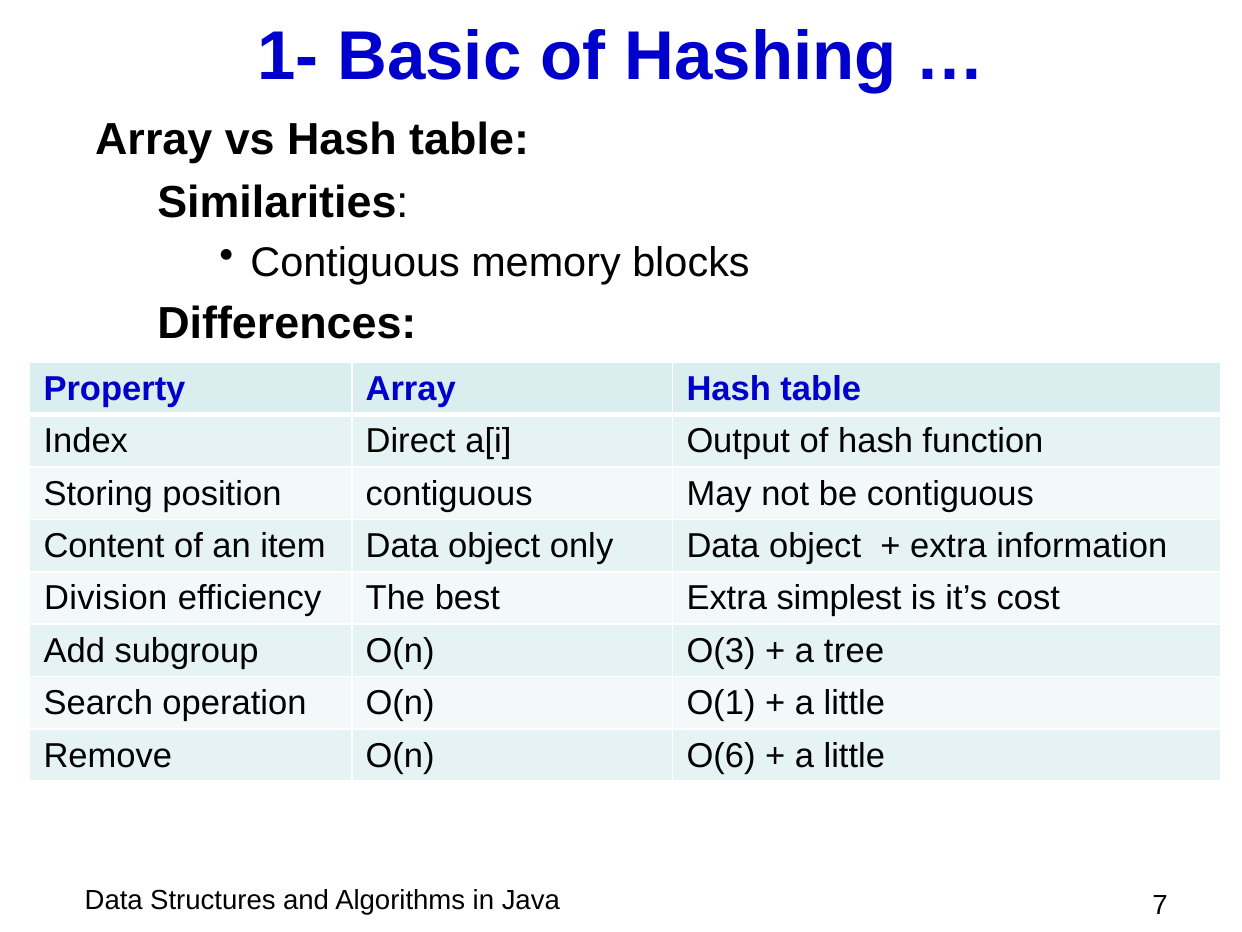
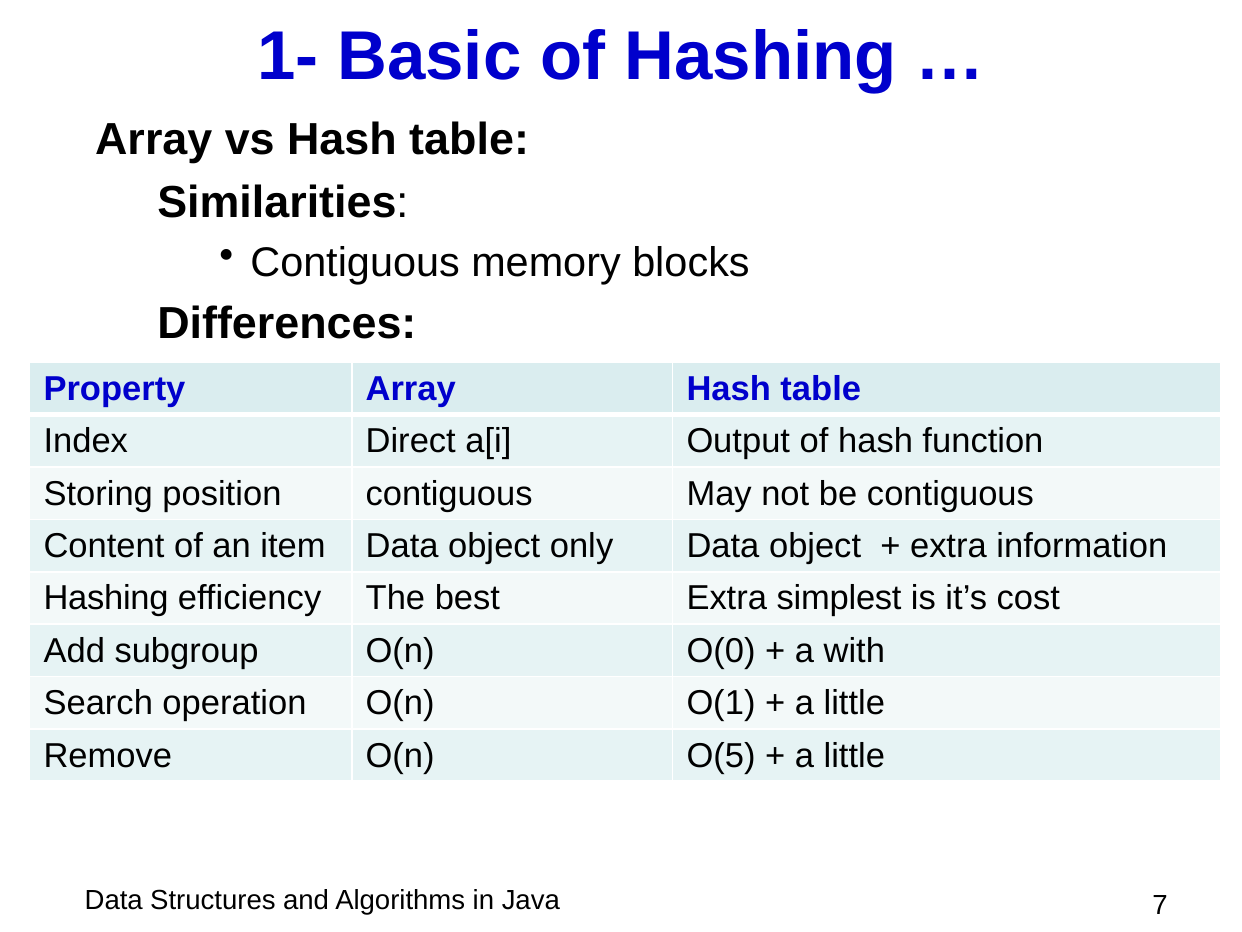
Division: Division -> Hashing (106, 598)
O(3: O(3 -> O(0 (721, 651)
tree: tree -> with (854, 651)
O(6: O(6 -> O(5 (721, 755)
